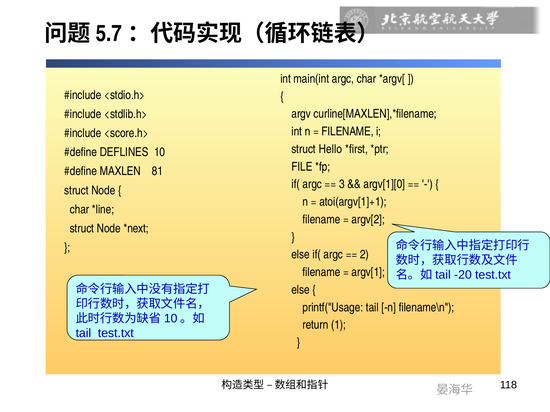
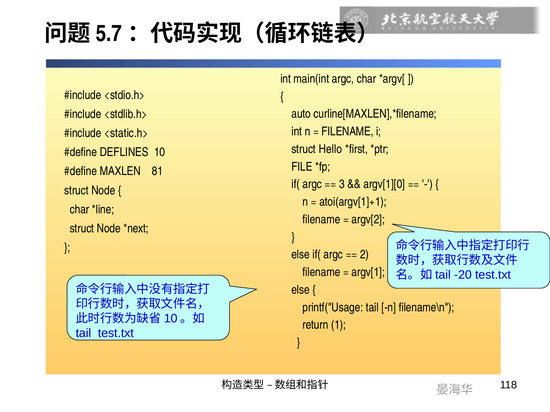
argv: argv -> auto (301, 114)
<score.h>: <score.h> -> <static.h> (126, 133)
